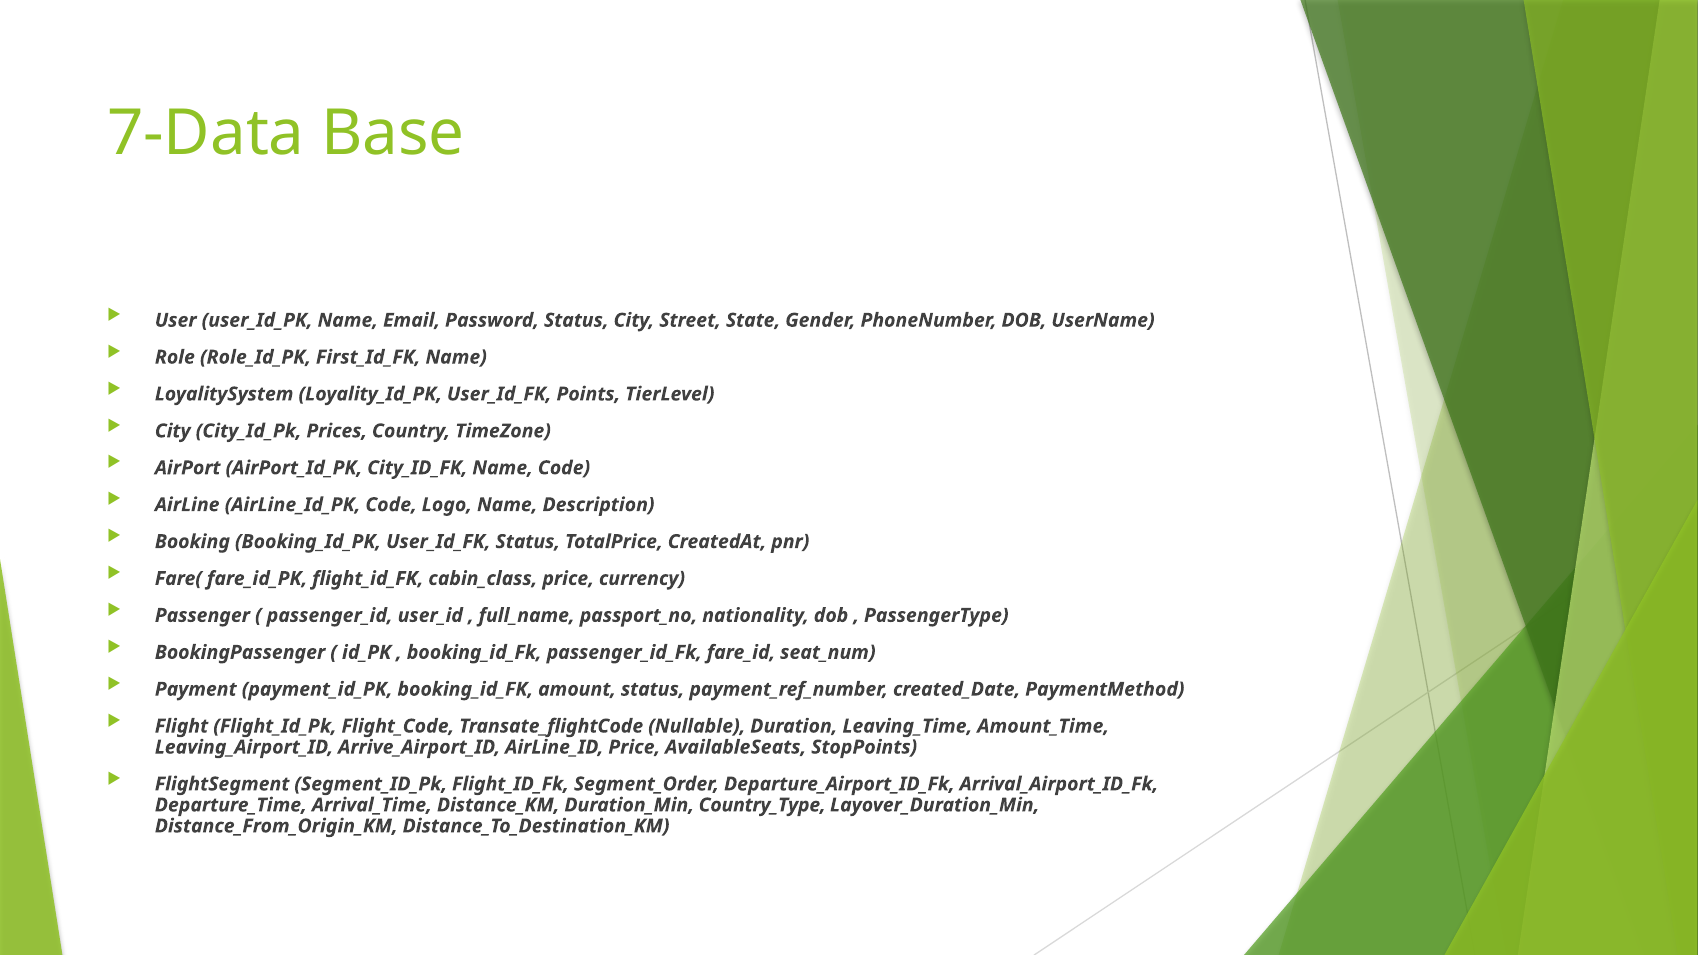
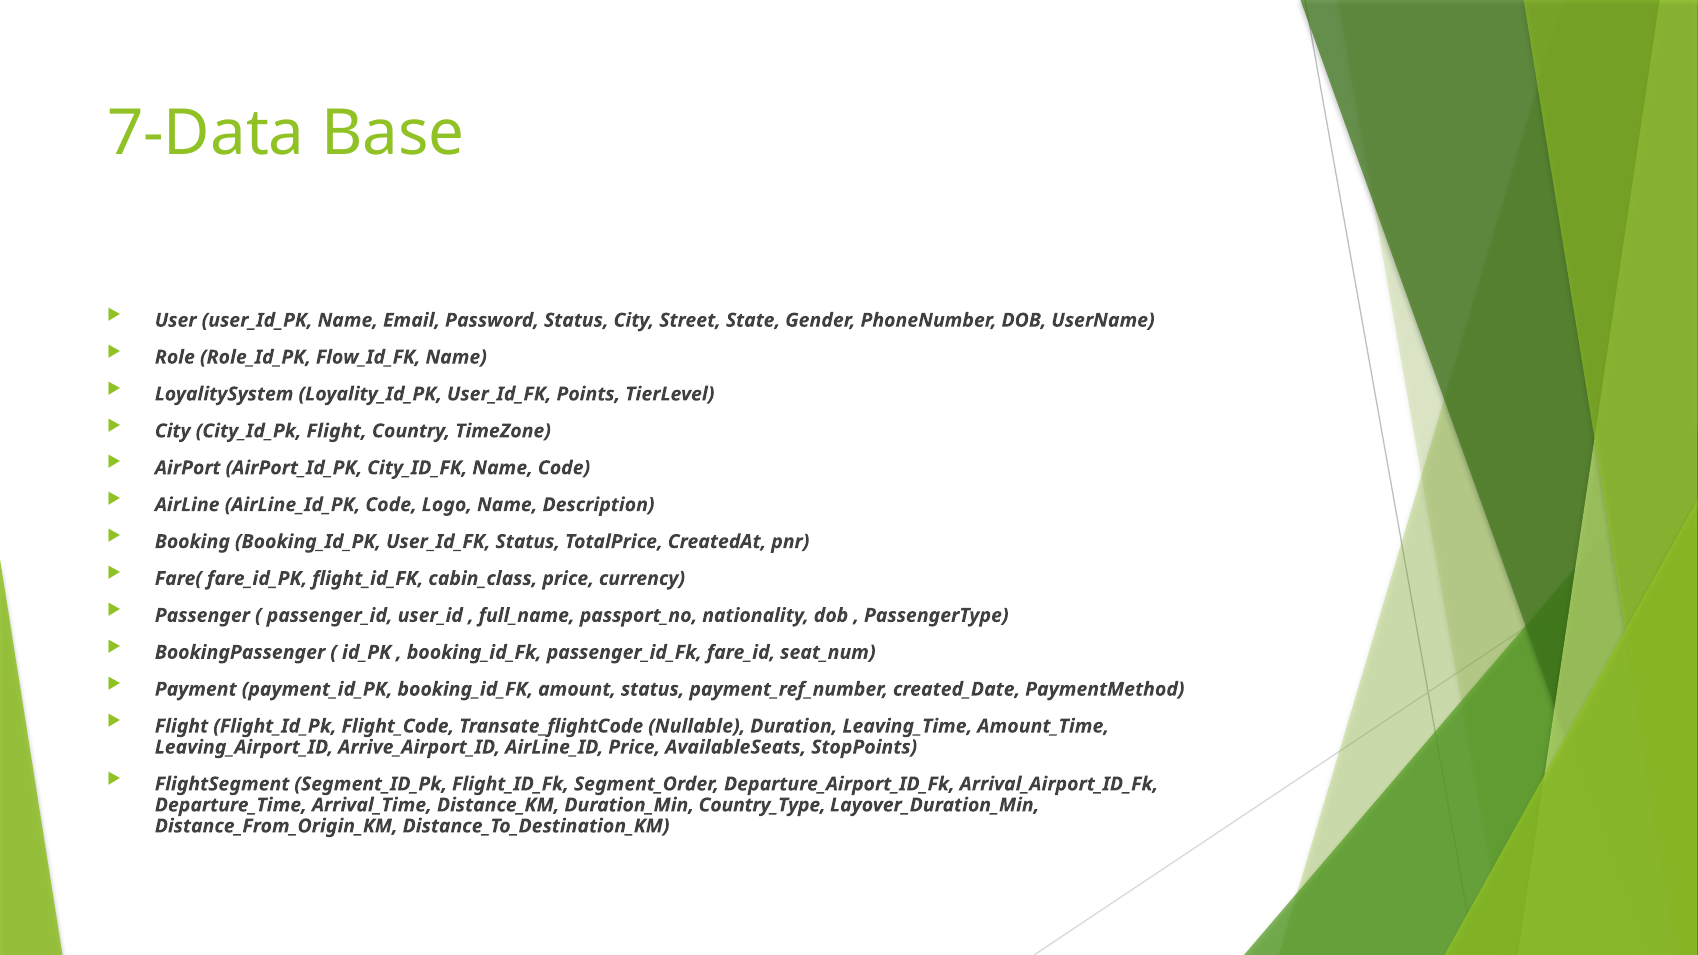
First_Id_FK: First_Id_FK -> Flow_Id_FK (368, 357)
City_Id_Pk Prices: Prices -> Flight (337, 431)
